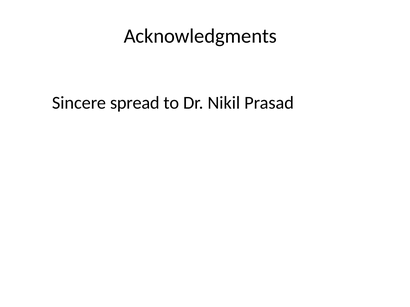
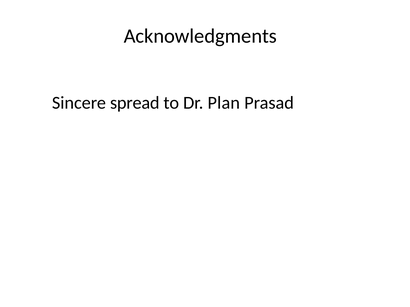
Nikil: Nikil -> Plan (224, 103)
